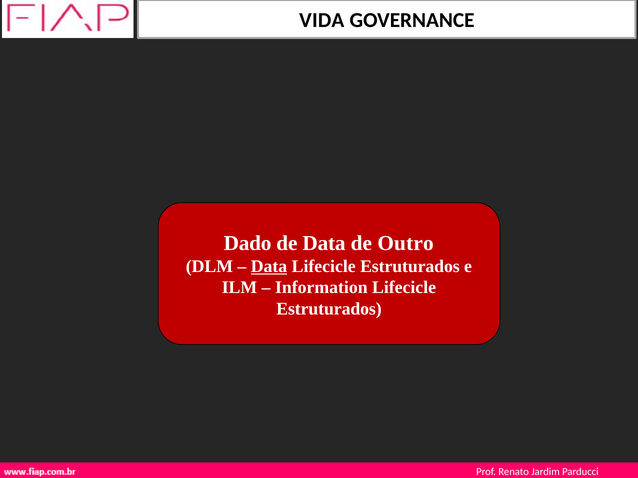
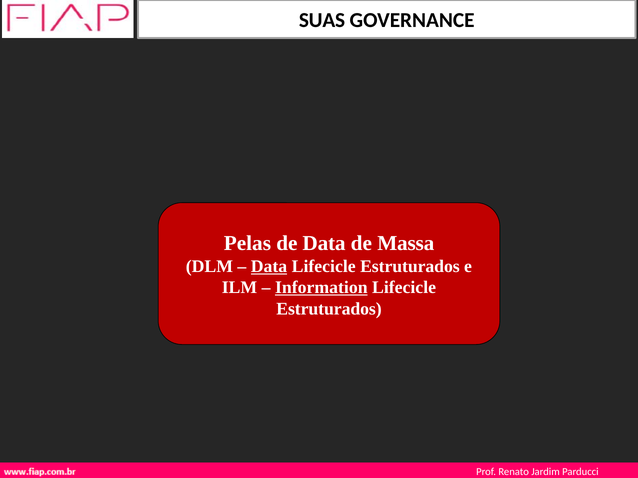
VIDA: VIDA -> SUAS (322, 20)
Dado: Dado -> Pelas (247, 243)
Outro: Outro -> Massa (406, 243)
Information underline: none -> present (321, 288)
